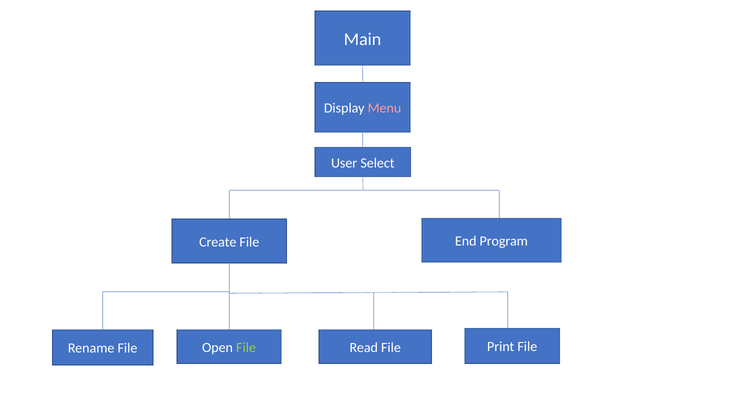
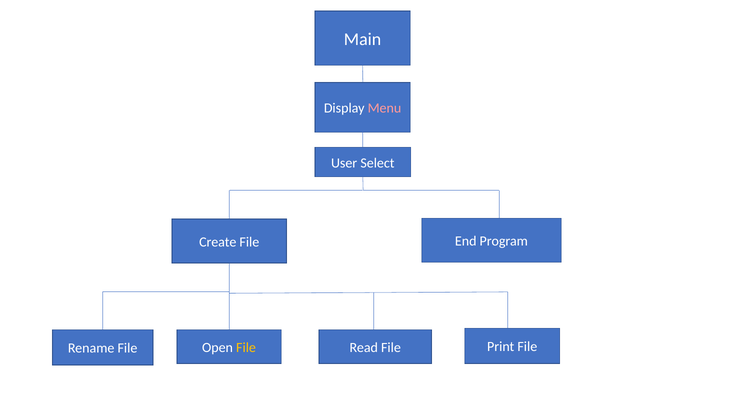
File colour: light green -> yellow (246, 348)
